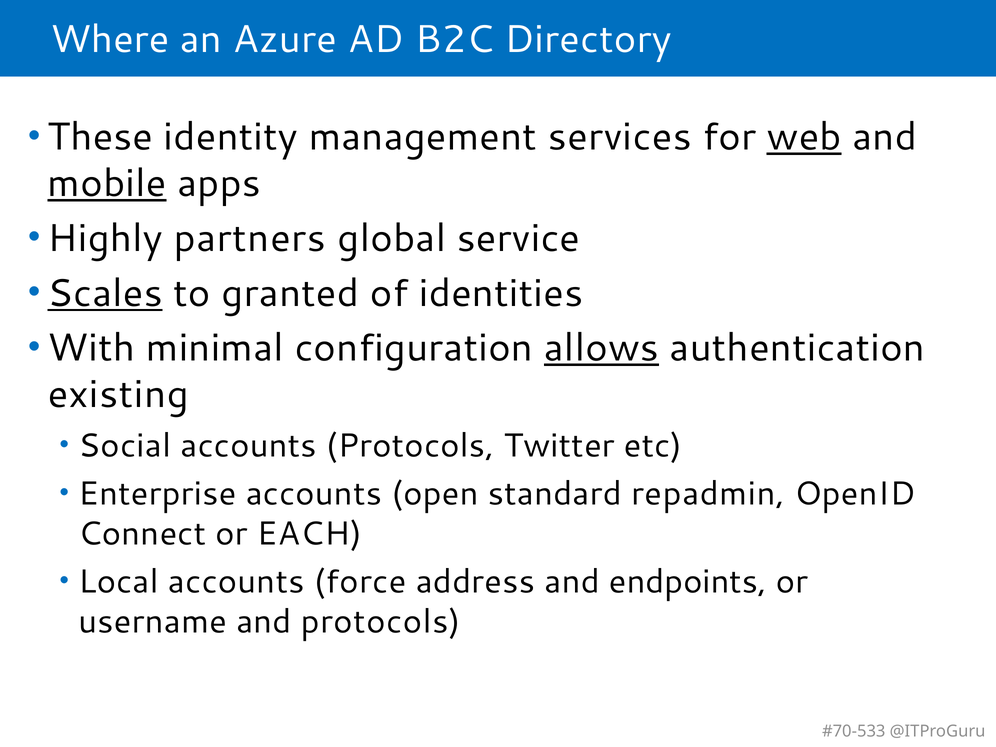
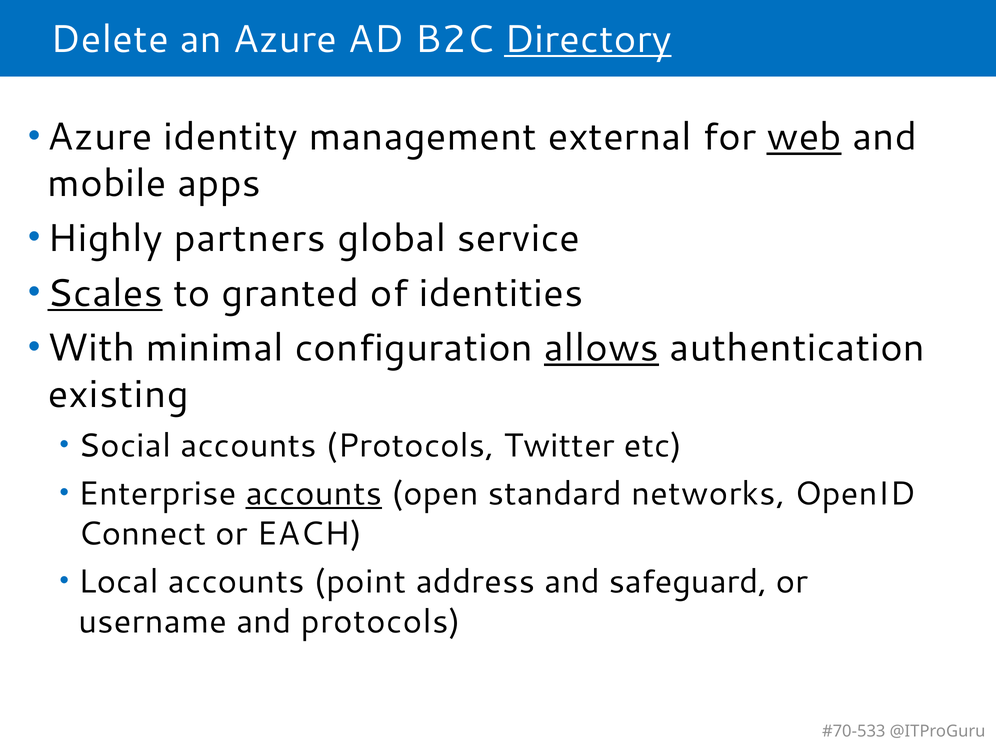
Where: Where -> Delete (110, 39)
Directory underline: none -> present (588, 39)
These: These -> Azure (100, 137)
services: services -> external (620, 137)
mobile underline: present -> none (107, 184)
accounts underline: none -> present (314, 494)
repadmin: repadmin -> networks (708, 494)
force: force -> point (360, 582)
endpoints: endpoints -> safeguard (688, 582)
